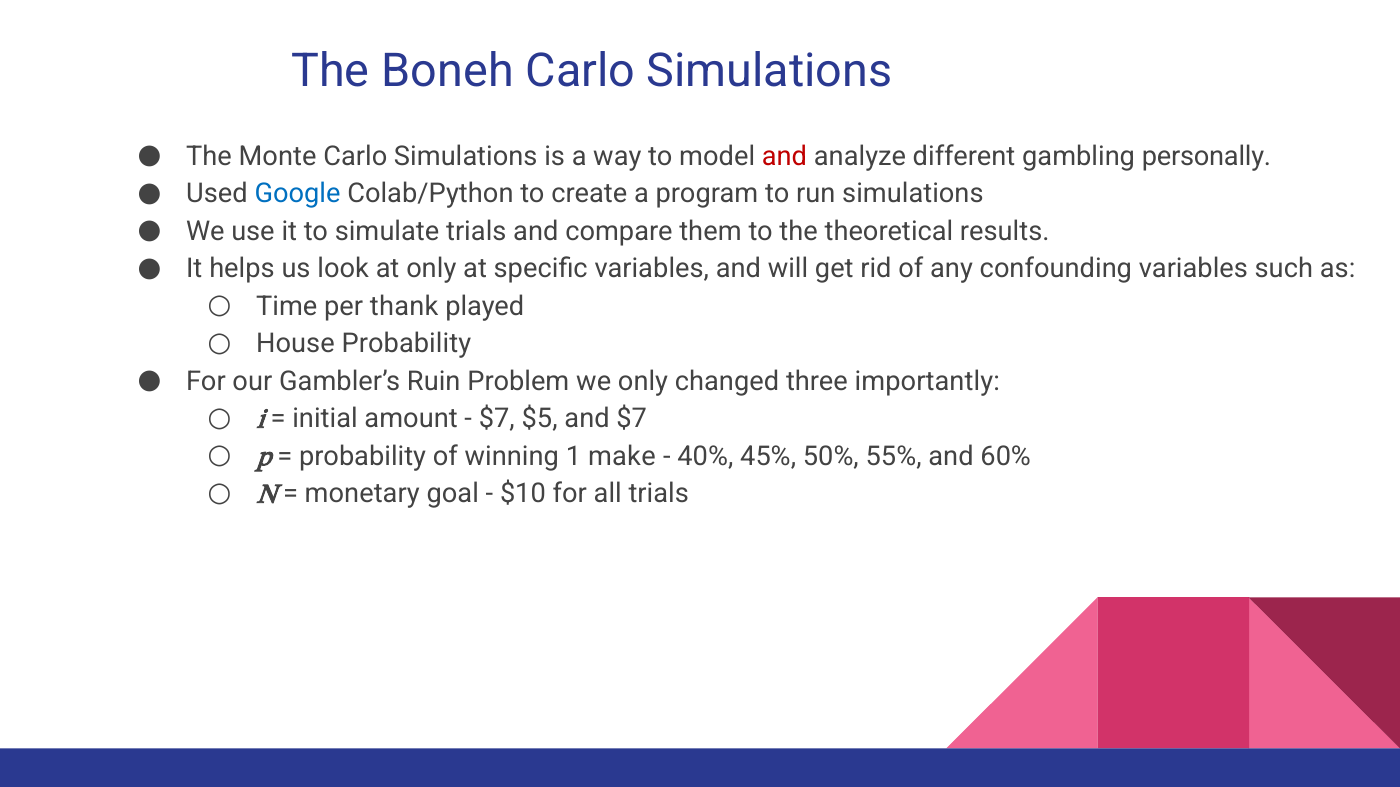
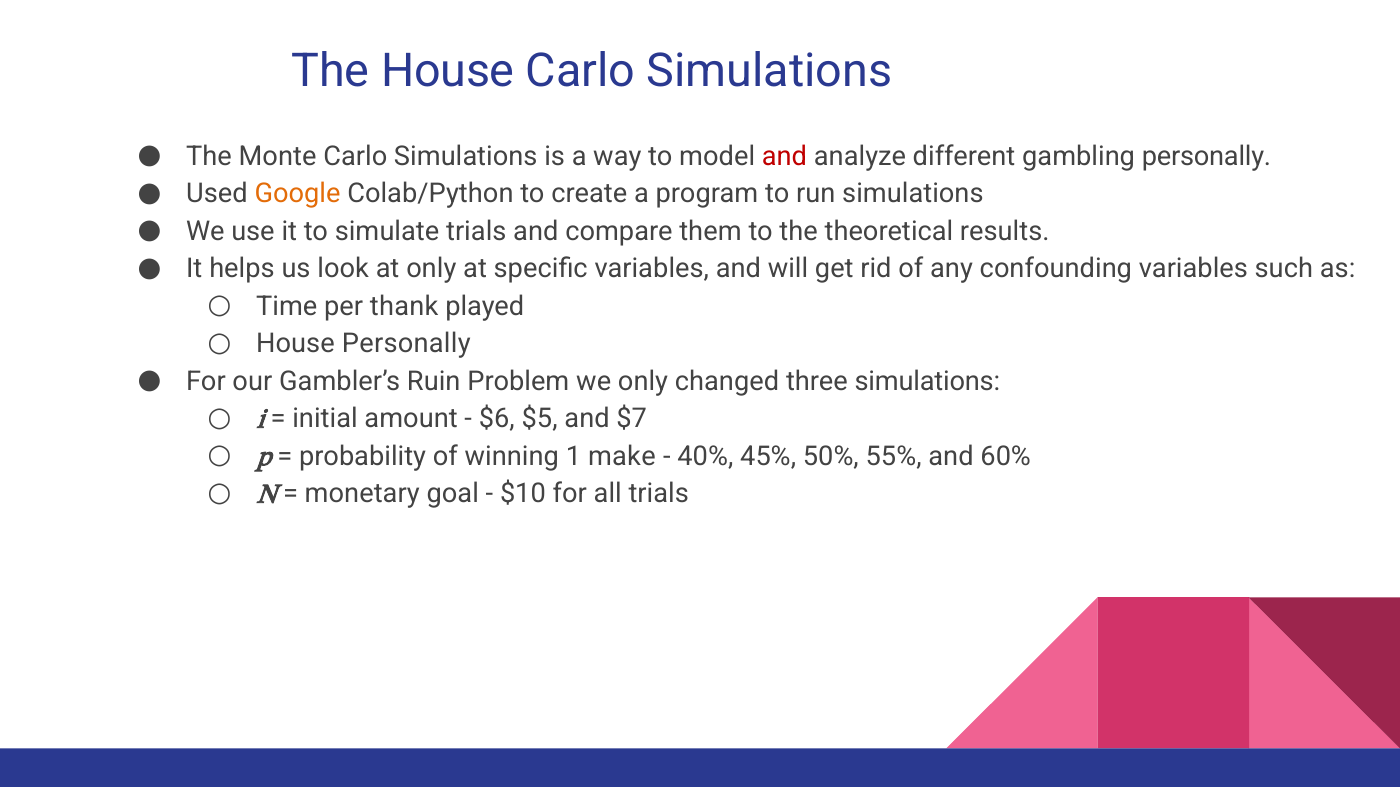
The Boneh: Boneh -> House (448, 72)
Google colour: blue -> orange (298, 194)
House Probability: Probability -> Personally (406, 344)
three importantly: importantly -> simulations (927, 381)
$7: $7 -> $6 (497, 419)
